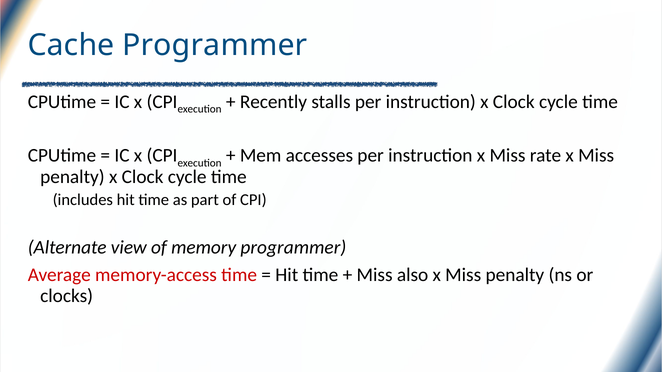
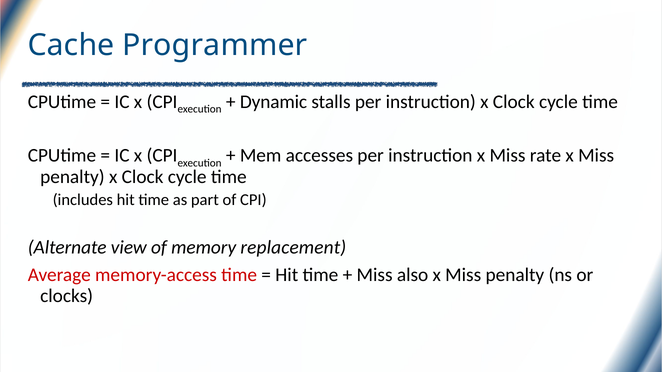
Recently: Recently -> Dynamic (274, 102)
memory programmer: programmer -> replacement (293, 247)
